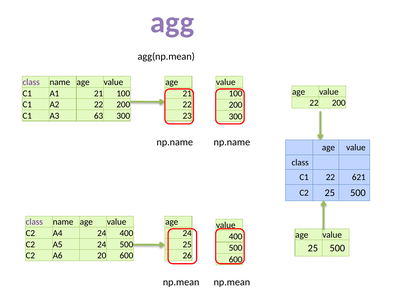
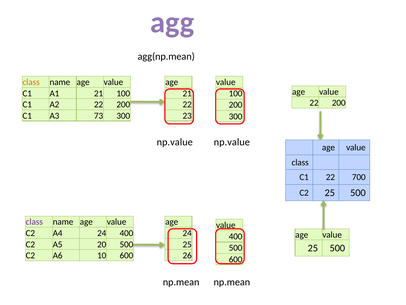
class colour: purple -> orange (31, 82)
63: 63 -> 73 (99, 116)
np.name: np.name -> np.value (175, 142)
np.name: np.name -> np.value (232, 142)
621: 621 -> 700 (359, 177)
A5 24: 24 -> 20 (102, 244)
20: 20 -> 10 (102, 255)
